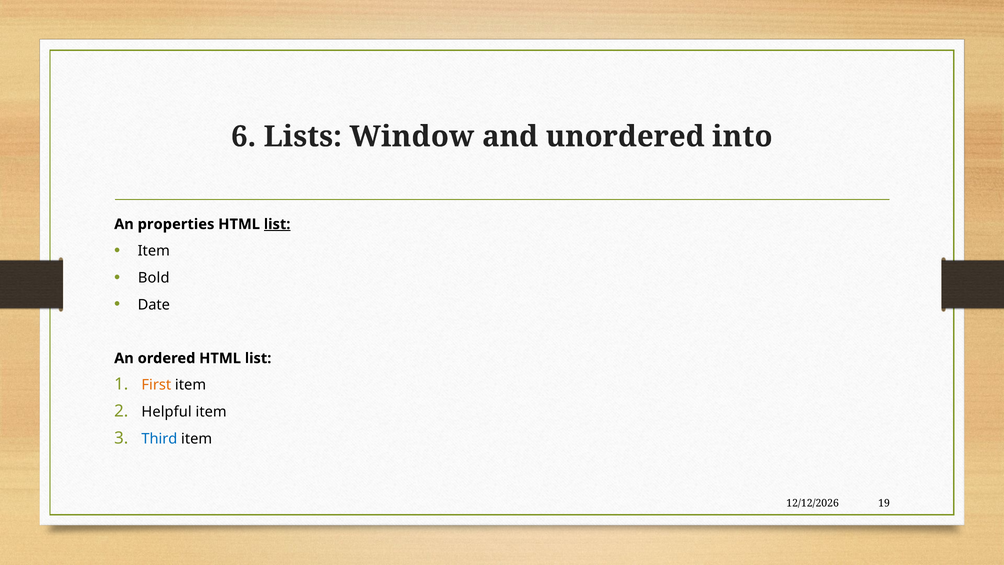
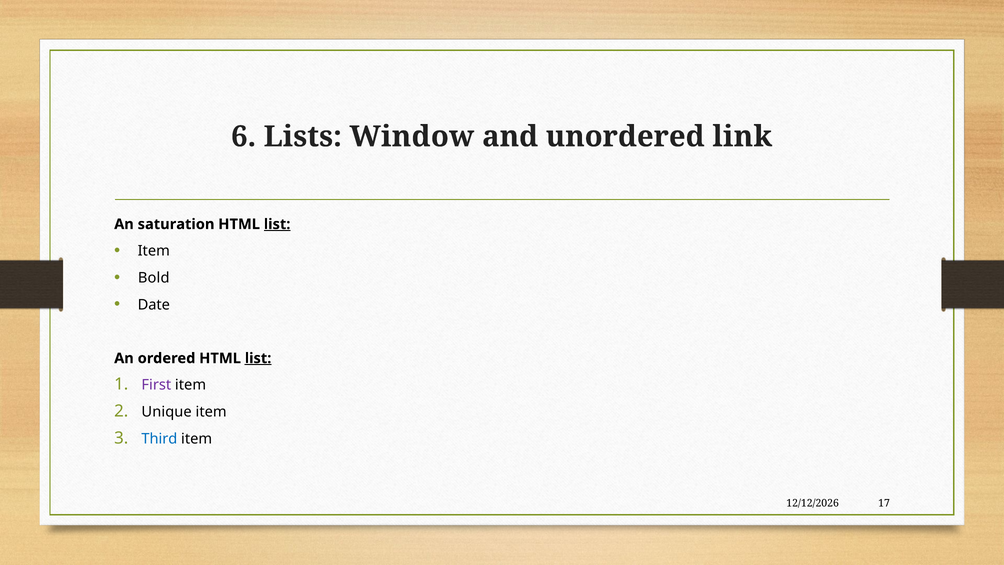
into: into -> link (742, 137)
properties: properties -> saturation (176, 224)
list underline: none -> present (258, 358)
First colour: orange -> purple (156, 385)
Helpful: Helpful -> Unique (167, 412)
19: 19 -> 17 (884, 503)
